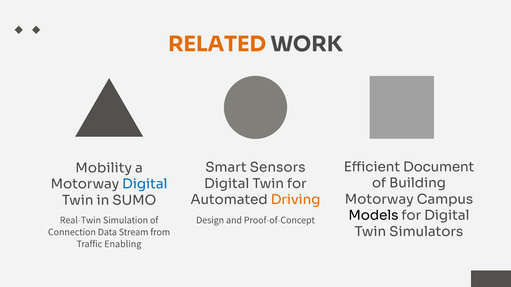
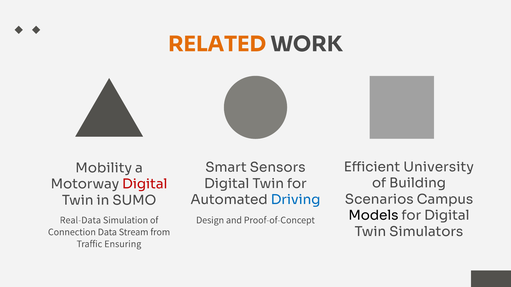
Document: Document -> University (439, 167)
Digital colour: blue -> red (145, 184)
Motorway: Motorway -> Scenarios (379, 200)
Driving colour: orange -> blue (296, 200)
Real-Twin: Real-Twin -> Real-Data (80, 220)
Enabling: Enabling -> Ensuring (123, 244)
